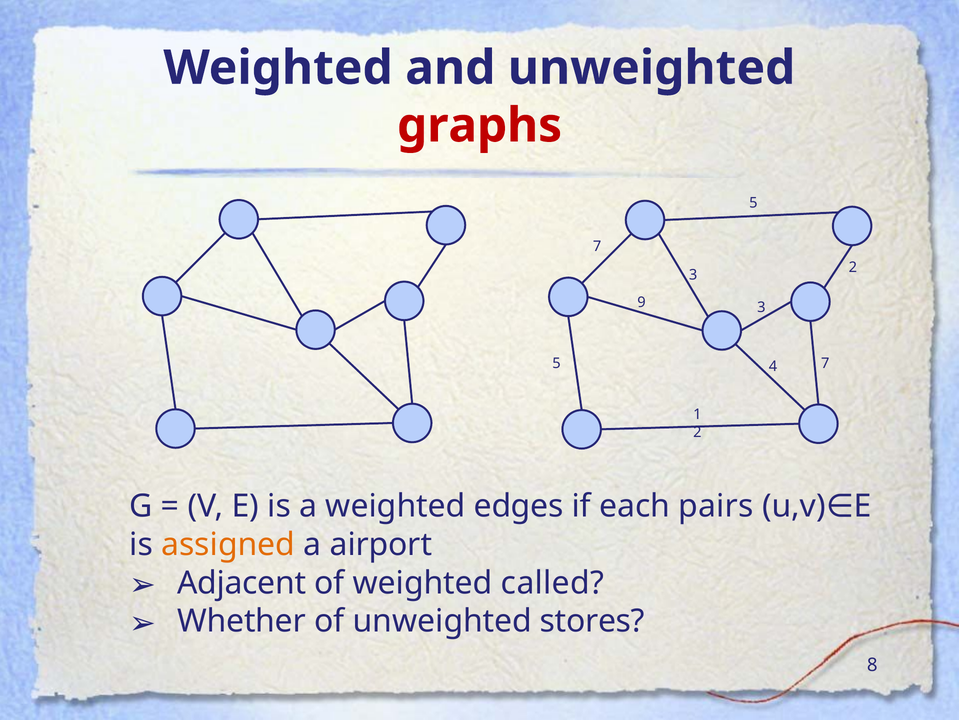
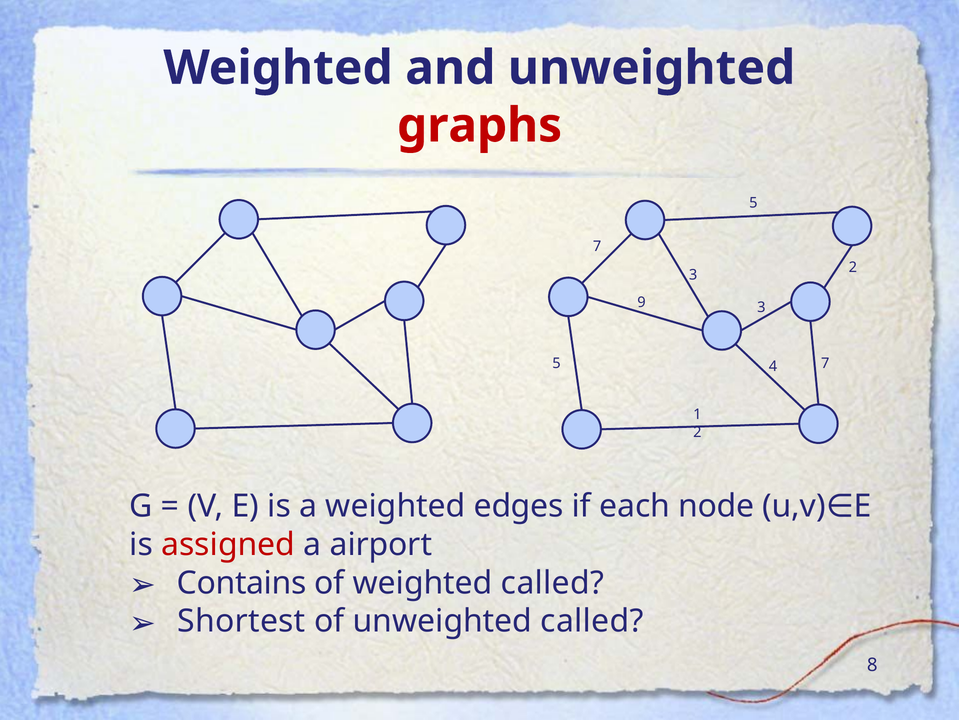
pairs: pairs -> node (716, 506)
assigned colour: orange -> red (228, 544)
Adjacent: Adjacent -> Contains (242, 582)
Whether: Whether -> Shortest (241, 621)
unweighted stores: stores -> called (592, 621)
